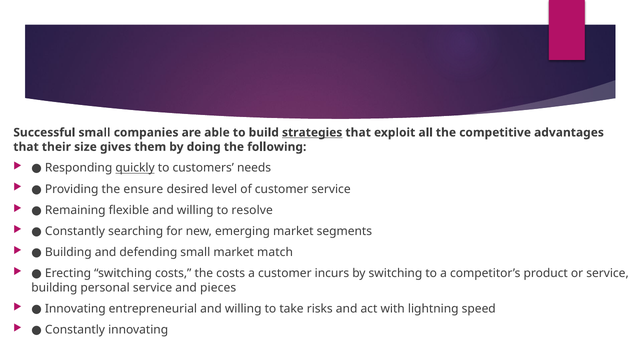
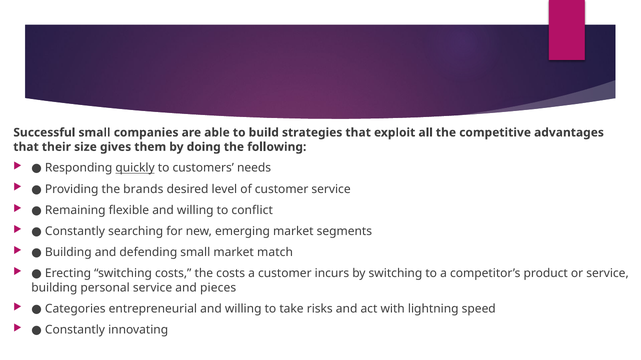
strategies underline: present -> none (312, 133)
ensure: ensure -> brands (143, 189)
resolve: resolve -> conflict (252, 210)
Innovating: Innovating -> Categories (75, 309)
